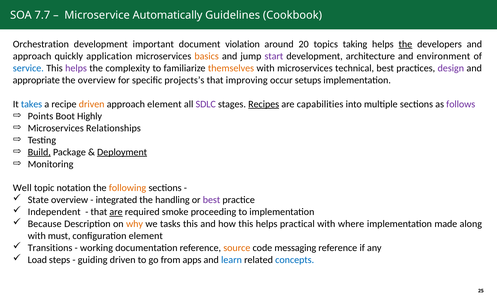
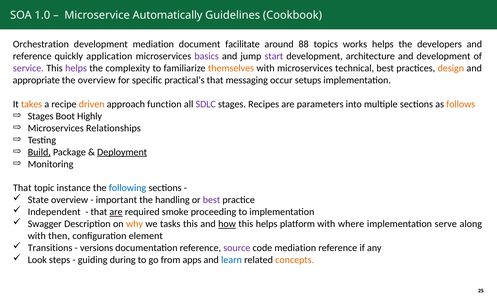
7.7: 7.7 -> 1.0 (42, 15)
development important: important -> mediation (153, 44)
violation: violation -> facilitate (243, 44)
20: 20 -> 88 (304, 44)
taking: taking -> works (355, 44)
the underline: present -> none (405, 44)
approach: approach -> reference (32, 56)
basics colour: orange -> purple (207, 56)
and environment: environment -> development (443, 56)
service colour: blue -> purple (28, 68)
design colour: purple -> orange (451, 68)
projects’s: projects’s -> practical’s (185, 80)
improving: improving -> messaging (247, 80)
takes colour: blue -> orange (32, 104)
approach element: element -> function (164, 104)
Recipes underline: present -> none (264, 104)
capabilities: capabilities -> parameters (320, 104)
follows colour: purple -> orange (461, 104)
Points: Points -> Stages (41, 116)
Well: Well -> That (22, 188)
notation: notation -> instance (74, 188)
following colour: orange -> blue (128, 188)
integrated: integrated -> important (116, 200)
Because: Because -> Swagger (45, 224)
how underline: none -> present (227, 224)
practical: practical -> platform (297, 224)
made: made -> serve (446, 224)
must: must -> then (59, 236)
working: working -> versions (97, 248)
source colour: orange -> purple (237, 248)
code messaging: messaging -> mediation (295, 248)
Load: Load -> Look (37, 260)
guiding driven: driven -> during (123, 260)
concepts colour: blue -> orange (295, 260)
